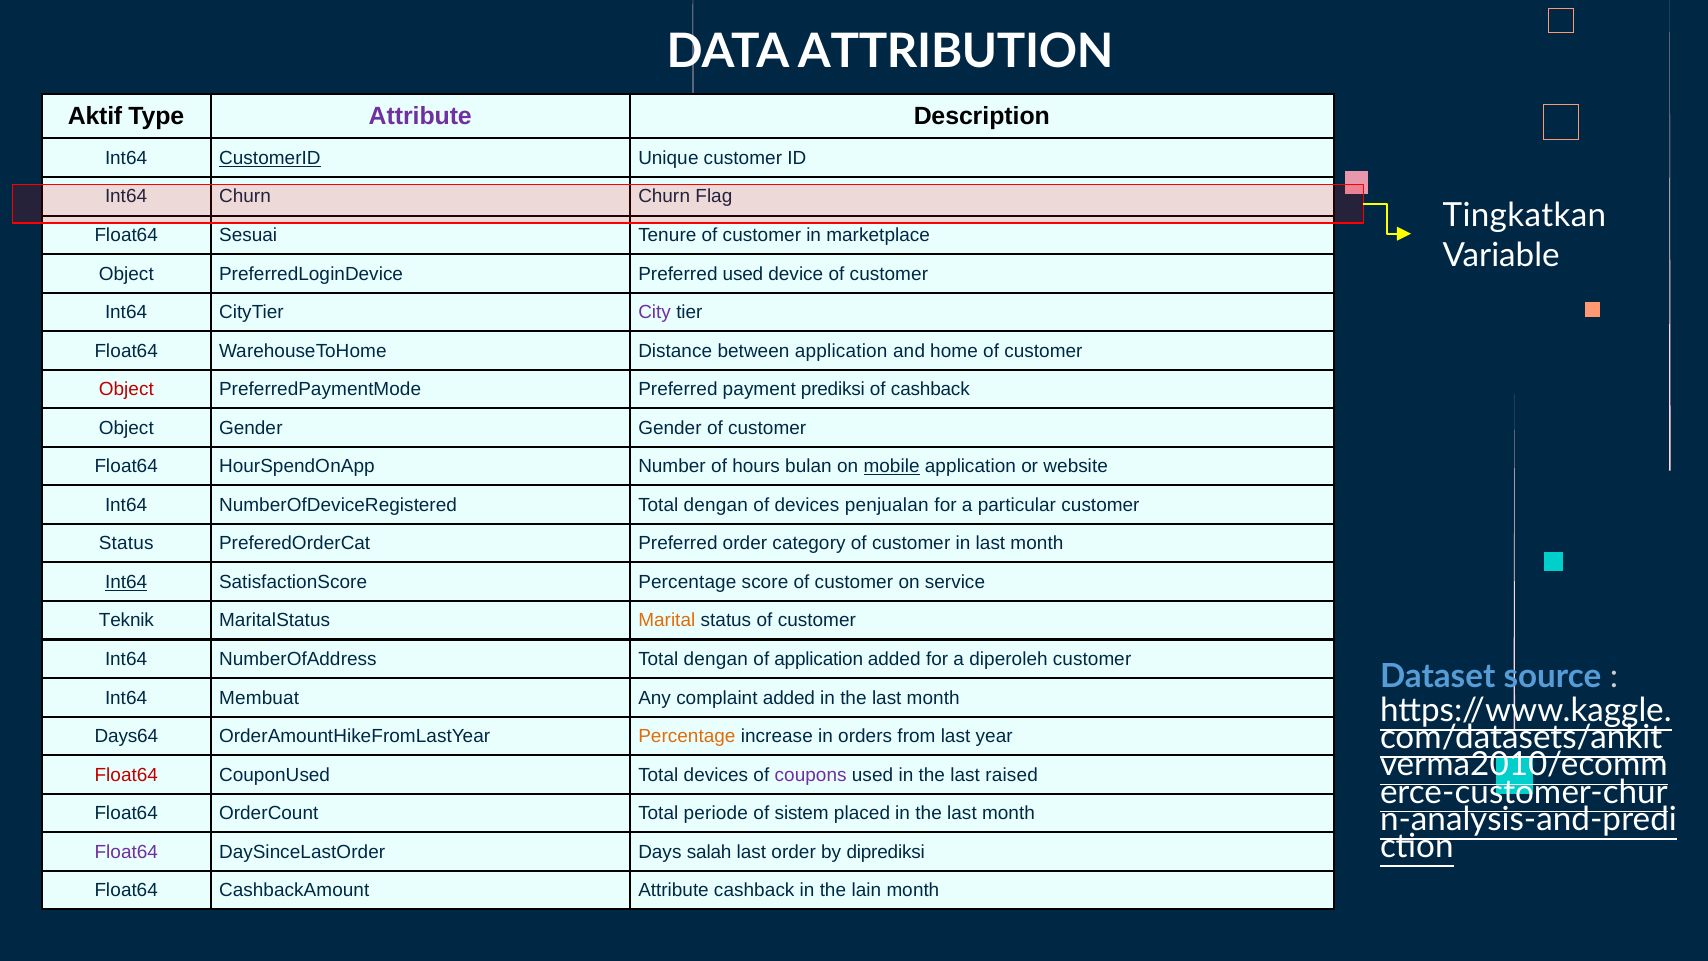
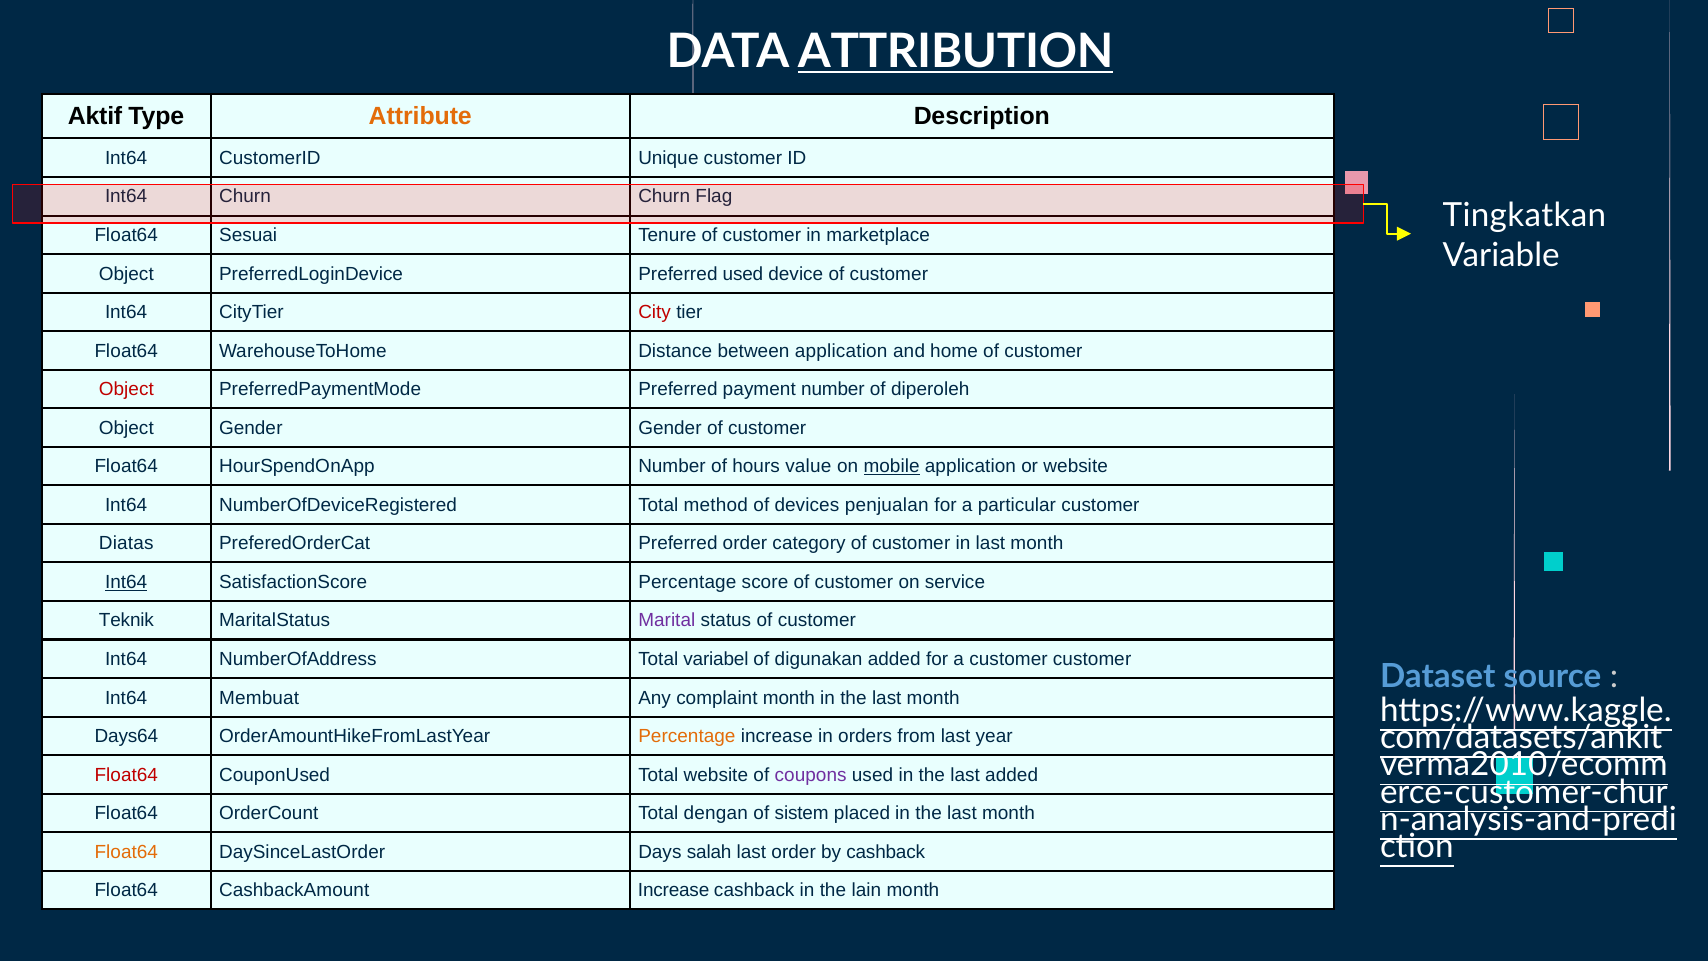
ATTRIBUTION underline: none -> present (956, 52)
Attribute colour: purple -> orange (420, 117)
CustomerID underline: present -> none (270, 158)
City colour: purple -> red (655, 312)
payment prediksi: prediksi -> number (833, 389)
of cashback: cashback -> diperoleh (930, 389)
bulan: bulan -> value (808, 466)
NumberOfDeviceRegistered Total dengan: dengan -> method (716, 505)
Status: Status -> Diatas (126, 543)
Marital colour: orange -> purple (667, 621)
NumberOfAddress Total dengan: dengan -> variabel (716, 659)
of application: application -> digunakan (819, 659)
a diperoleh: diperoleh -> customer (1009, 659)
complaint added: added -> month (789, 698)
Total devices: devices -> website (716, 775)
last raised: raised -> added (1012, 775)
periode: periode -> dengan (716, 813)
Float64 colour: purple -> orange (126, 852)
by diprediksi: diprediksi -> cashback (886, 852)
CashbackAmount Attribute: Attribute -> Increase (674, 890)
